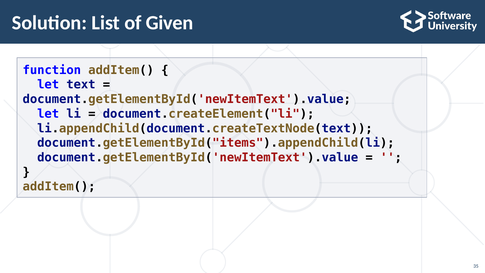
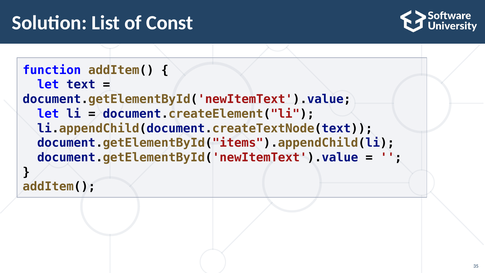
Given: Given -> Const (170, 23)
